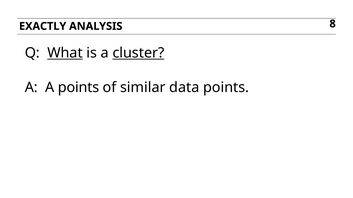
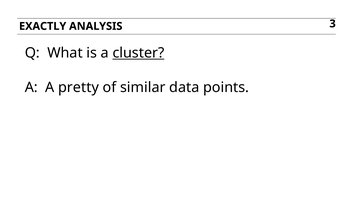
8: 8 -> 3 (333, 24)
What underline: present -> none (65, 53)
A points: points -> pretty (79, 87)
